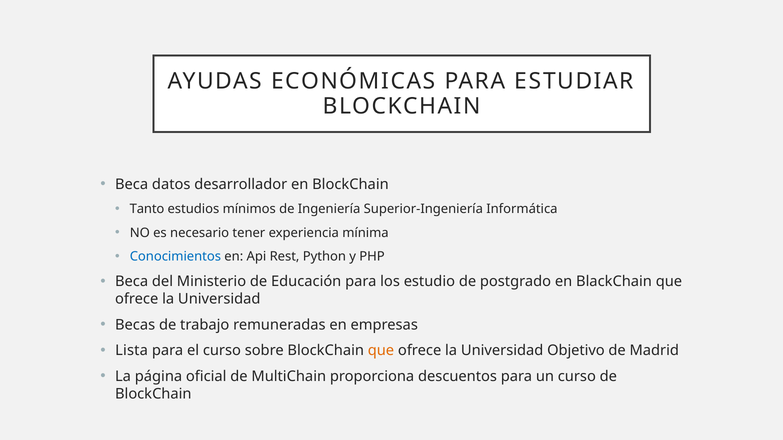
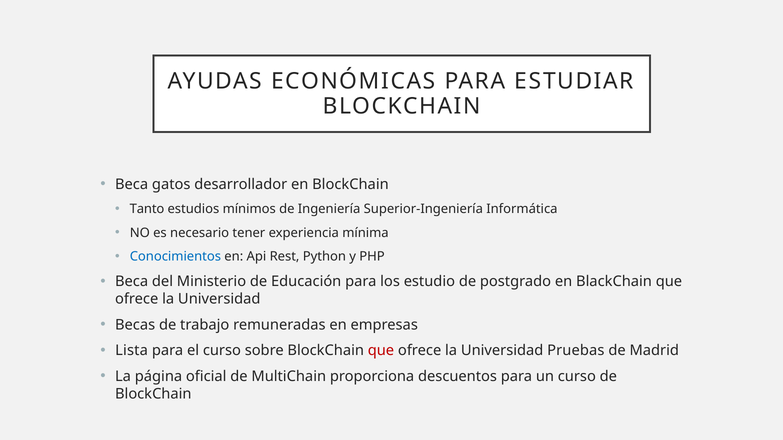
datos: datos -> gatos (171, 185)
que colour: orange -> red (381, 351)
Objetivo: Objetivo -> Pruebas (576, 351)
